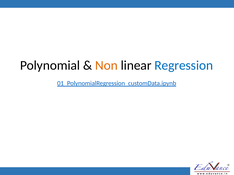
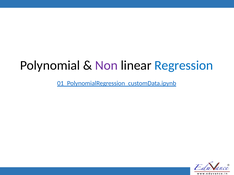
Non colour: orange -> purple (106, 65)
